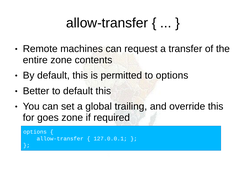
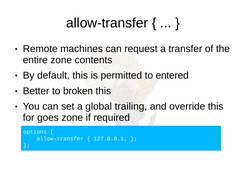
to options: options -> entered (172, 75)
to default: default -> broken (78, 91)
